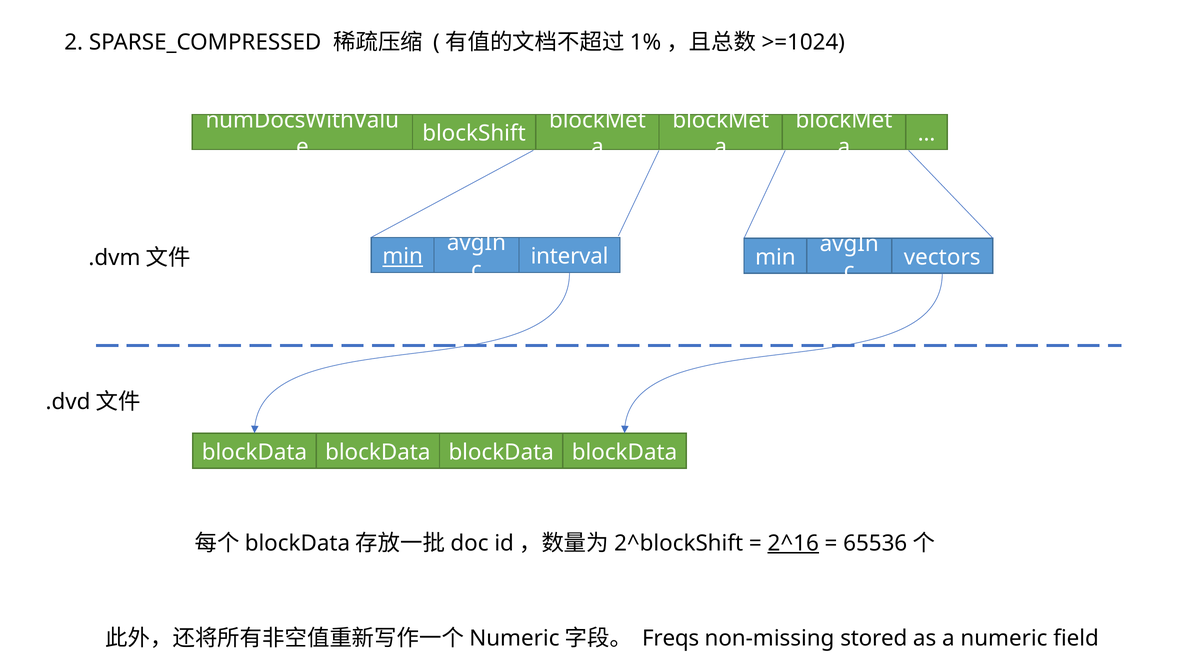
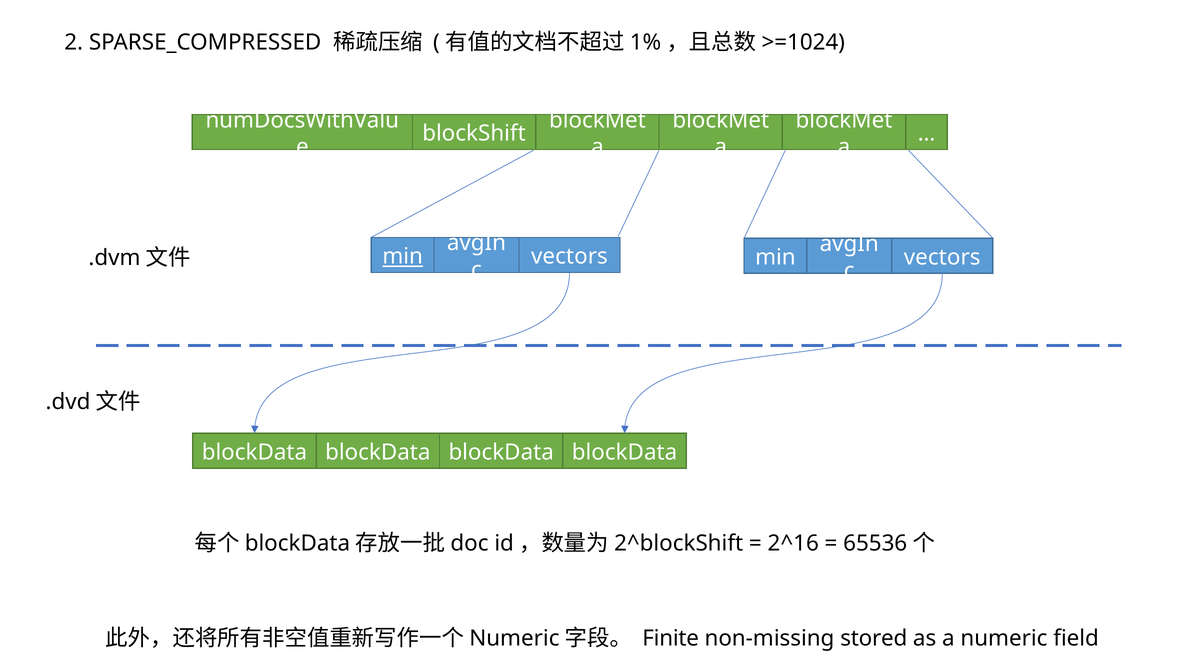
interval: interval -> vectors (569, 257)
2^16 underline: present -> none (793, 543)
Freqs: Freqs -> Finite (671, 638)
